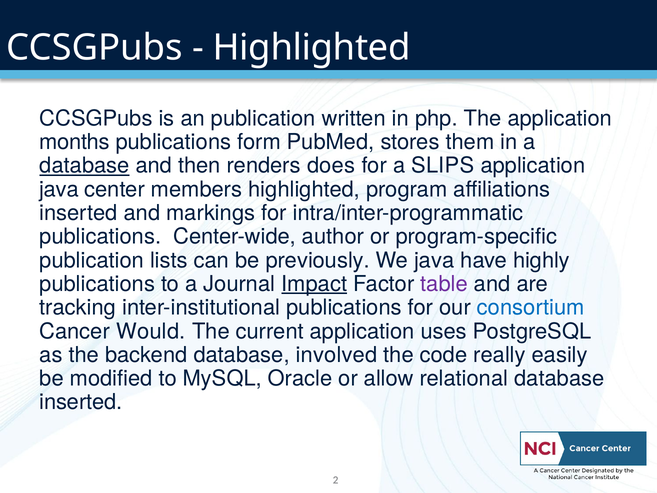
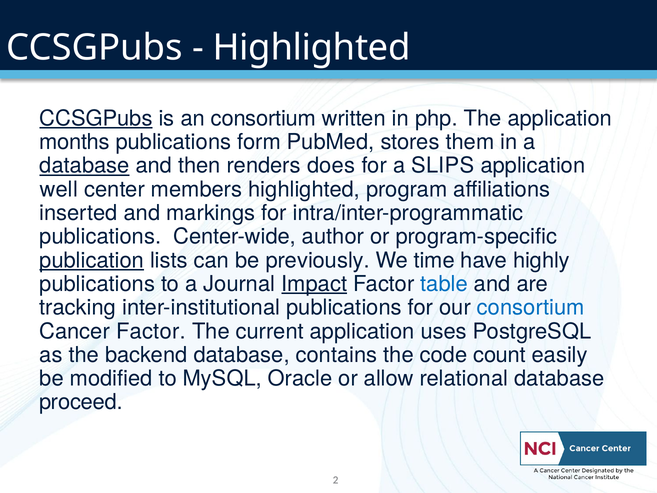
CCSGPubs underline: none -> present (96, 118)
an publication: publication -> consortium (263, 118)
java: java -> well (59, 189)
publication underline: none -> present (92, 260)
We java: java -> time (434, 260)
table colour: purple -> blue (444, 284)
Cancer Would: Would -> Factor (151, 331)
involved: involved -> contains (337, 355)
really: really -> count (500, 355)
inserted: inserted -> proceed (81, 402)
